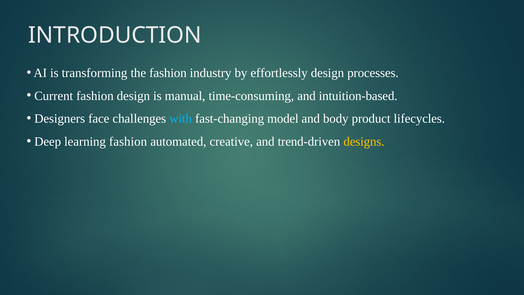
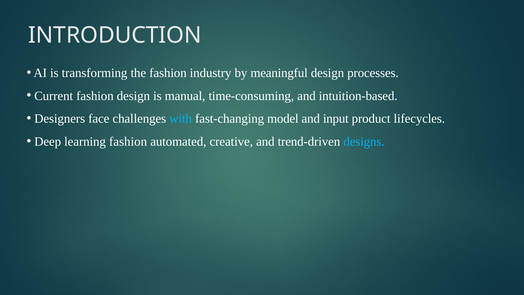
effortlessly: effortlessly -> meaningful (279, 73)
body: body -> input (336, 119)
designs colour: yellow -> light blue (364, 142)
